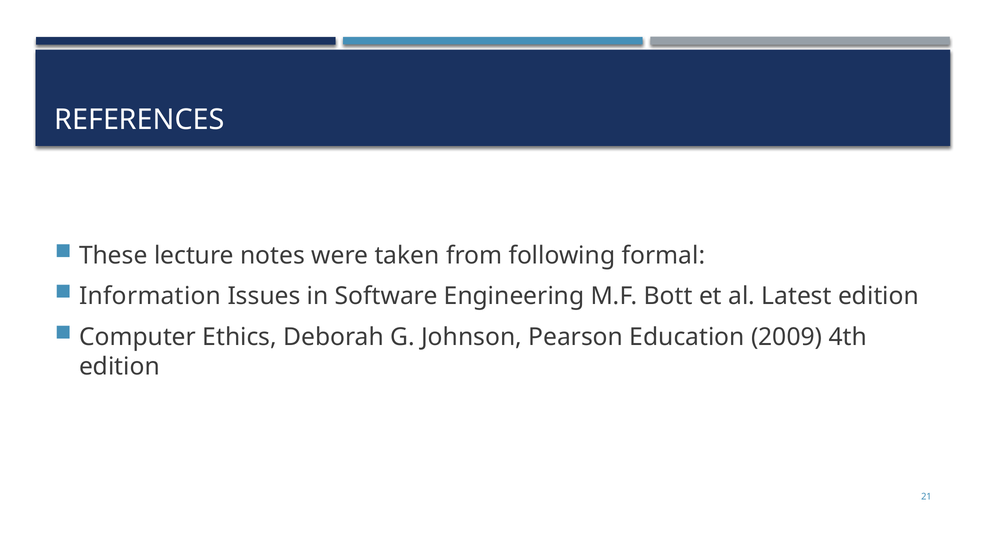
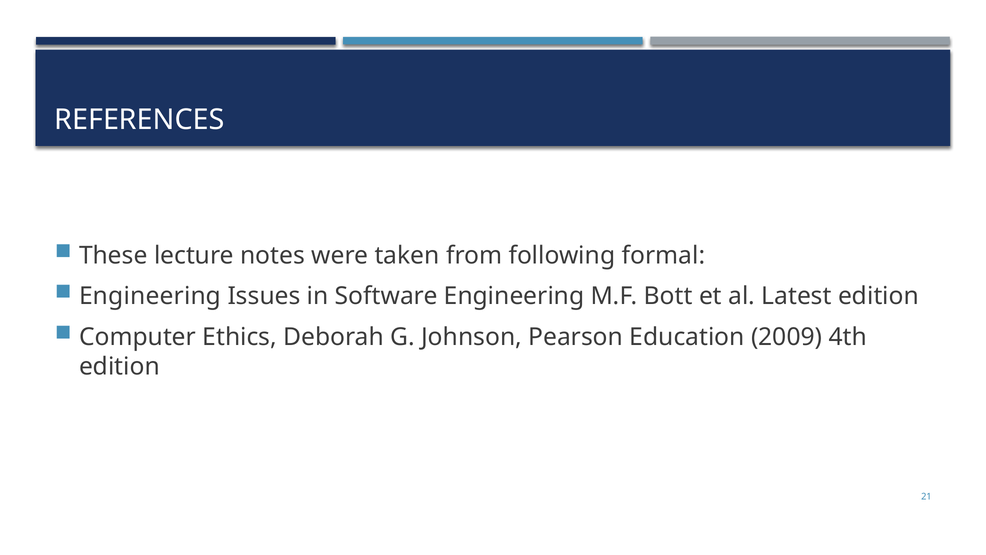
Information: Information -> Engineering (150, 296)
